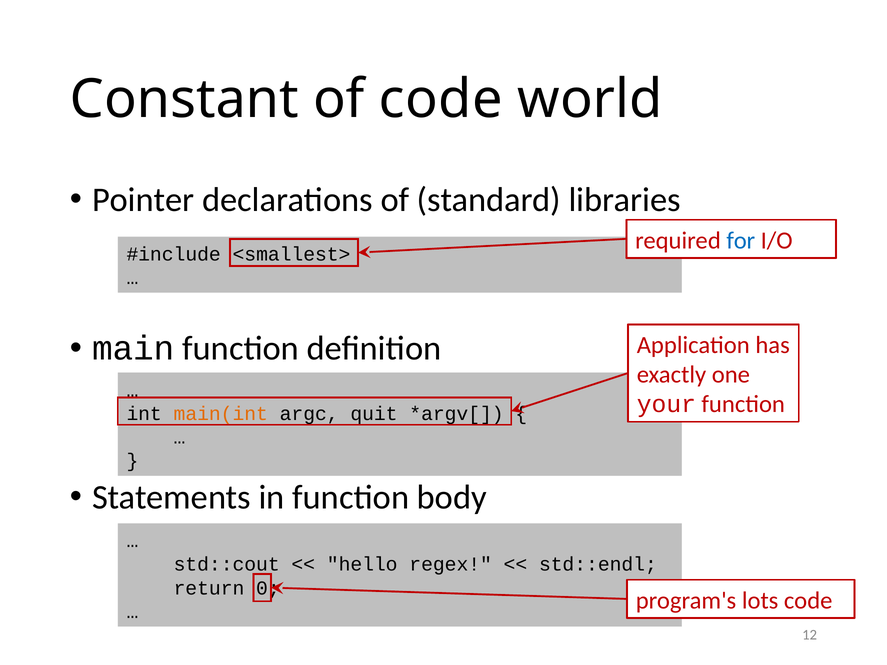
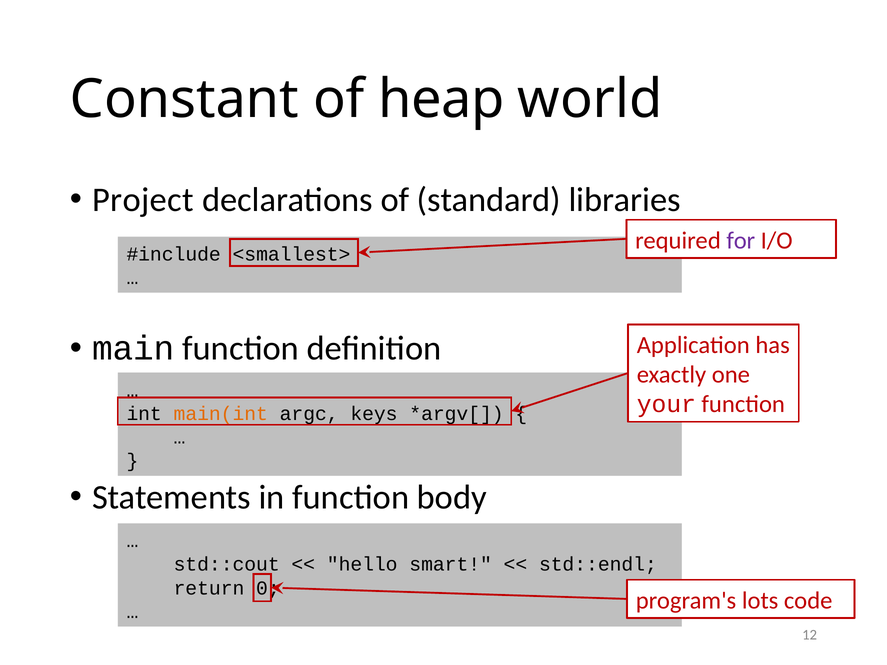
of code: code -> heap (441, 99)
Pointer: Pointer -> Project (143, 200)
for colour: blue -> purple (741, 241)
quit: quit -> keys (374, 414)
regex: regex -> smart (451, 565)
